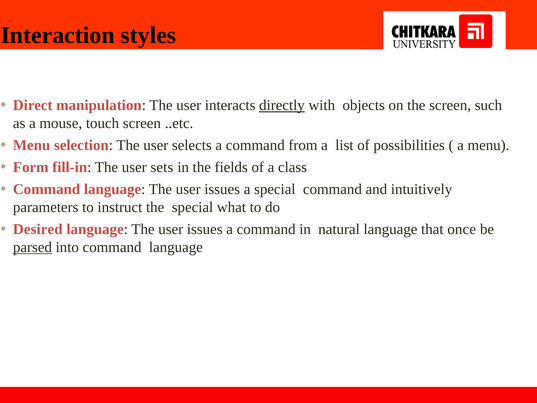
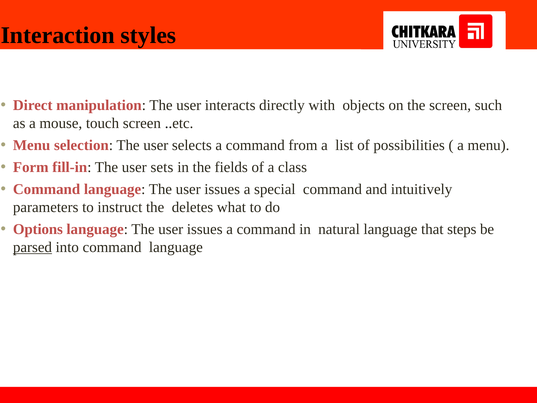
directly underline: present -> none (282, 105)
the special: special -> deletes (192, 207)
Desired: Desired -> Options (38, 229)
once: once -> steps (462, 229)
